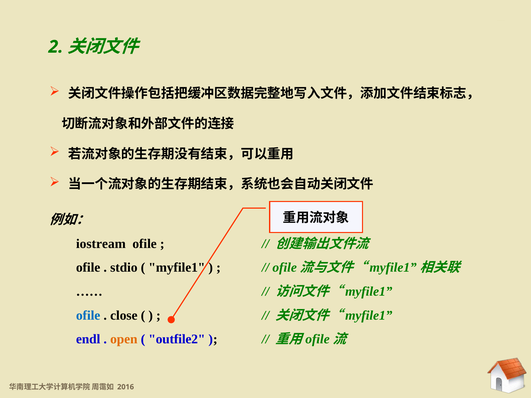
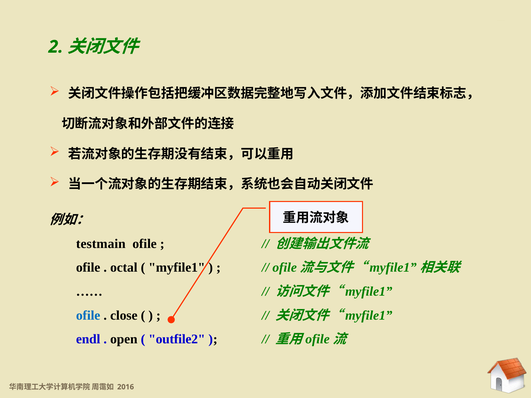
iostream: iostream -> testmain (101, 244)
stdio: stdio -> octal (124, 268)
open colour: orange -> black (124, 339)
